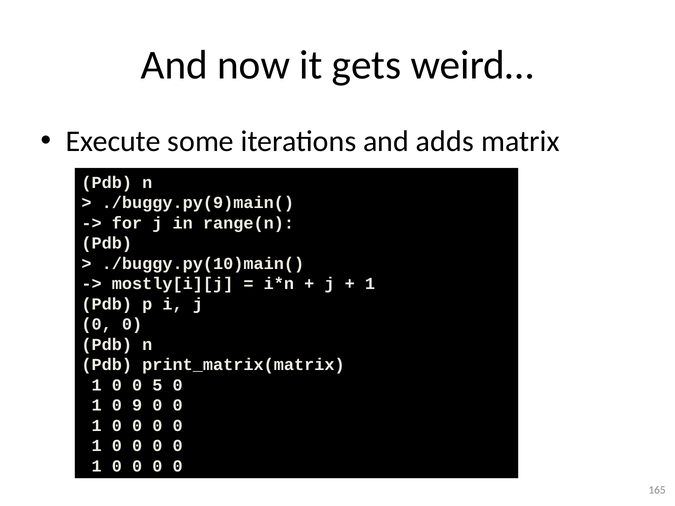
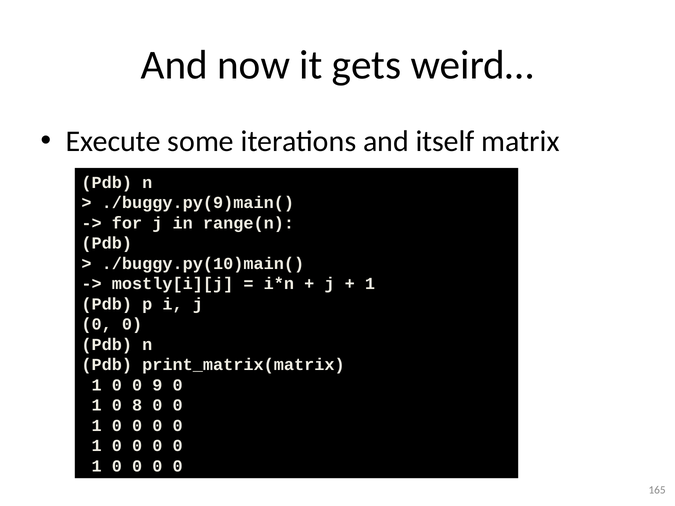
adds: adds -> itself (445, 142)
5: 5 -> 9 (157, 385)
9: 9 -> 8 (137, 405)
